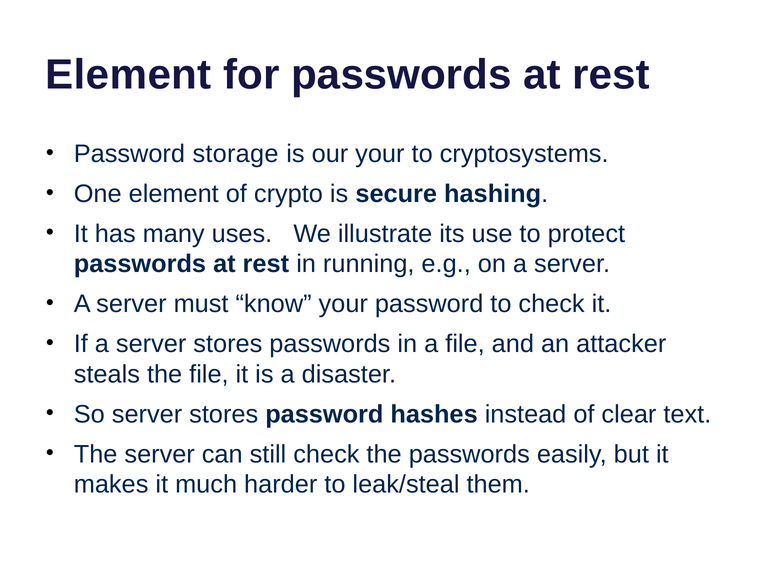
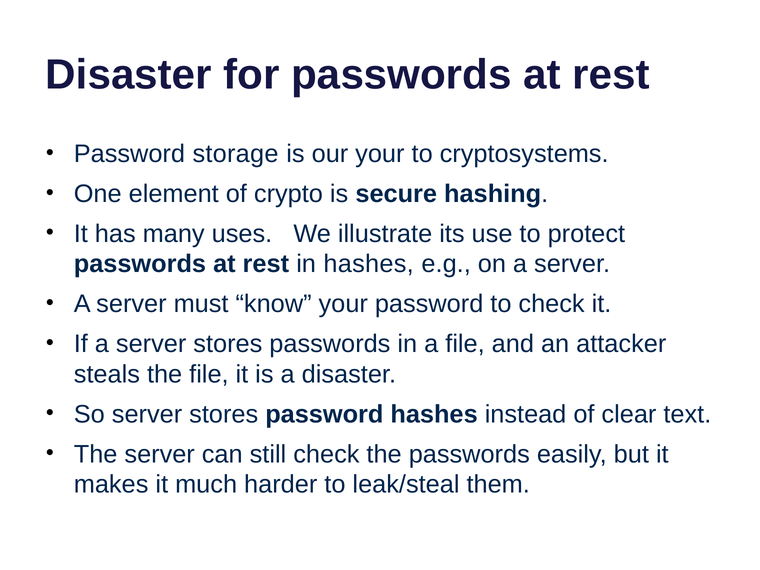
Element: Element -> Disaster (129, 75)
in running: running -> hashes (369, 264)
